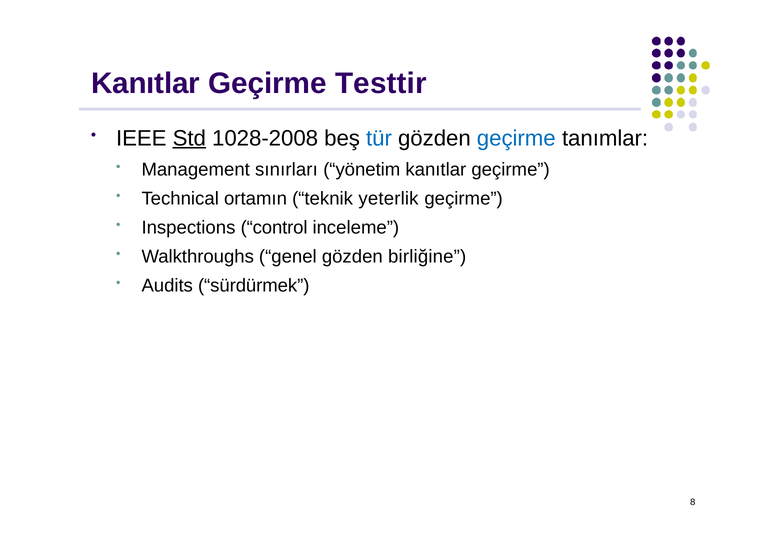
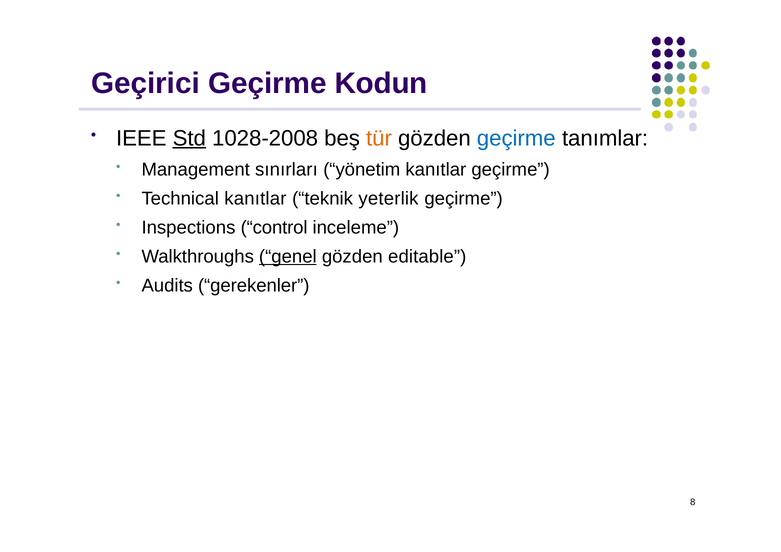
Kanıtlar: Kanıtlar -> Geçirici (145, 83)
Testtir: Testtir -> Kodun (381, 83)
tür colour: blue -> orange (379, 138)
Technical ortamın: ortamın -> kanıtlar (255, 198)
genel underline: none -> present (288, 256)
birliğine: birliğine -> editable (427, 256)
sürdürmek: sürdürmek -> gerekenler (254, 285)
